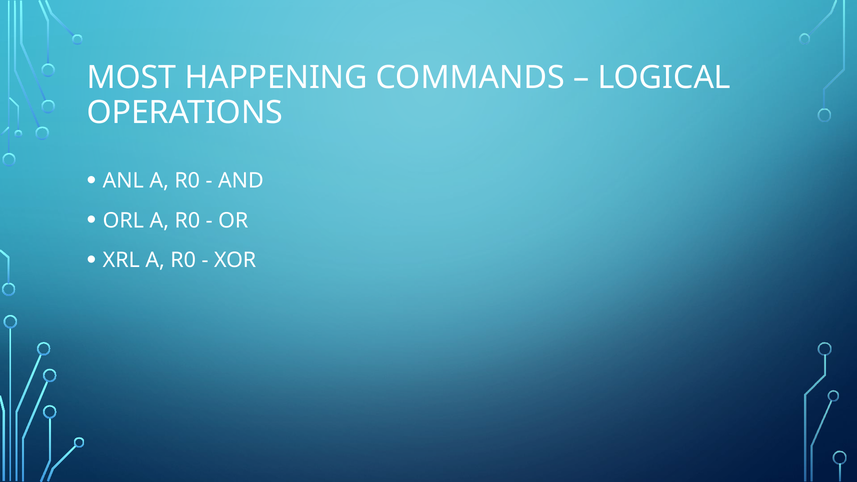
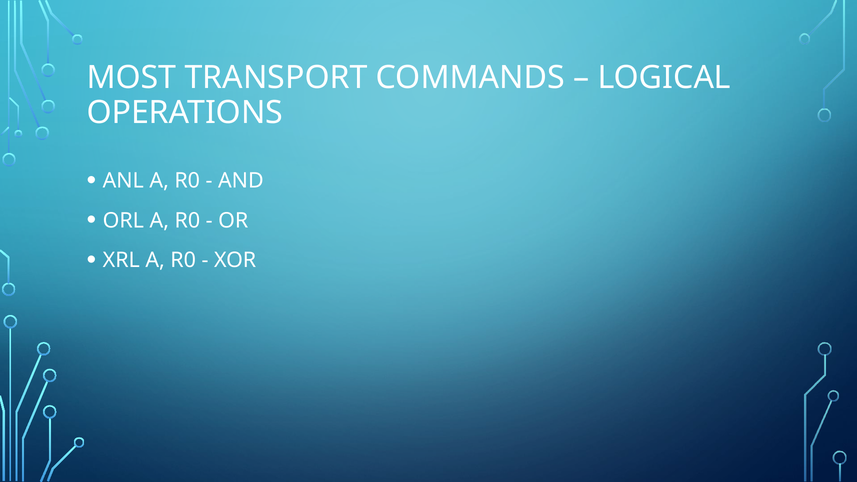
HAPPENING: HAPPENING -> TRANSPORT (276, 78)
